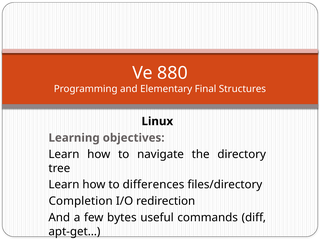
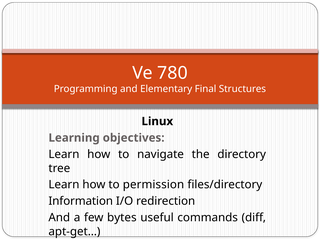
880: 880 -> 780 (172, 73)
differences: differences -> permission (153, 185)
Completion: Completion -> Information (81, 201)
